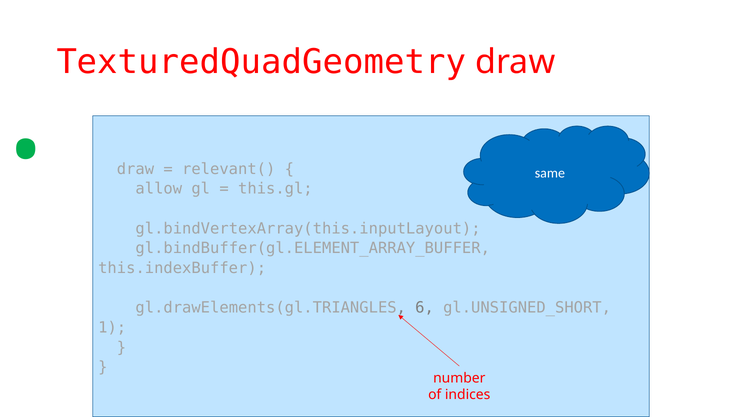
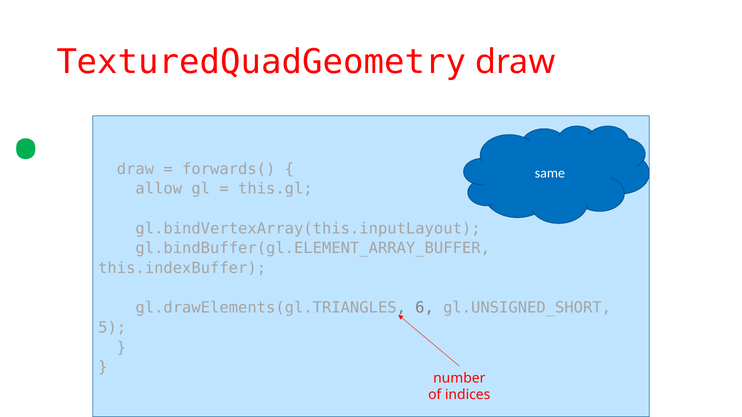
relevant(: relevant( -> forwards( (229, 169)
1: 1 -> 5 (112, 328)
